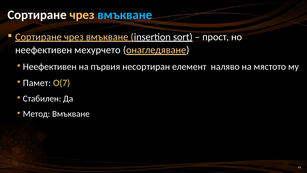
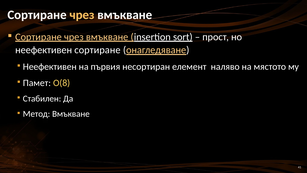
вмъкване colour: light blue -> white (125, 15)
неефективен мехурчето: мехурчето -> сортиране (97, 50)
O(7: O(7 -> O(8 (62, 83)
